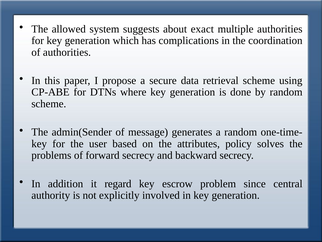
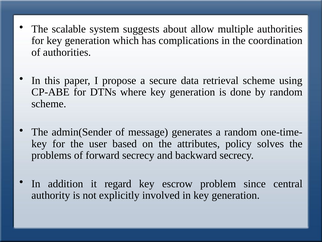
allowed: allowed -> scalable (69, 29)
exact: exact -> allow (202, 29)
